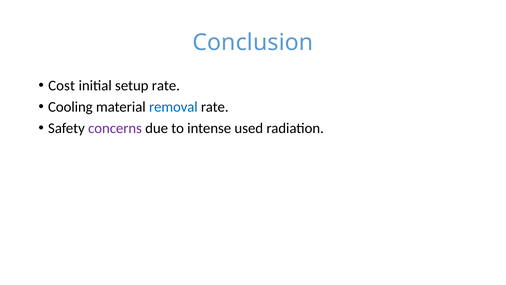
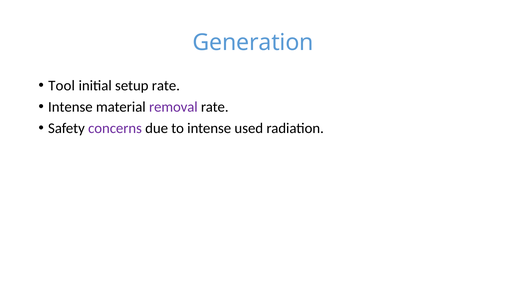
Conclusion: Conclusion -> Generation (253, 43)
Cost: Cost -> Tool (62, 86)
Cooling: Cooling -> Intense (70, 107)
removal colour: blue -> purple (173, 107)
